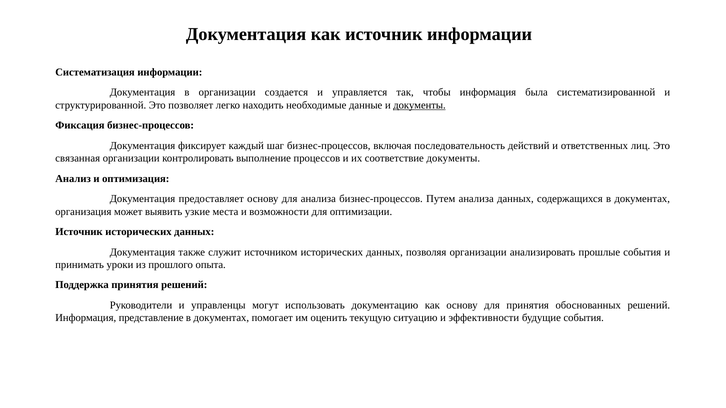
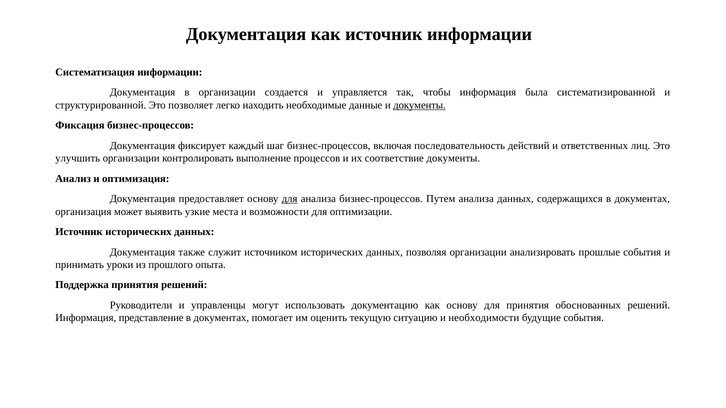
связанная: связанная -> улучшить (78, 158)
для underline: none -> present (290, 199)
эффективности: эффективности -> необходимости (484, 318)
